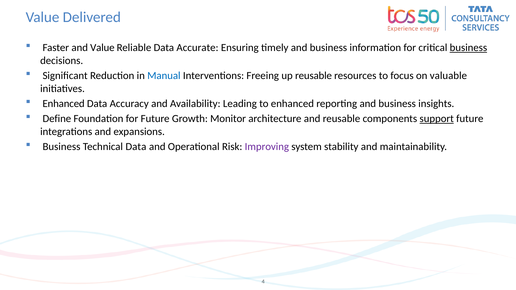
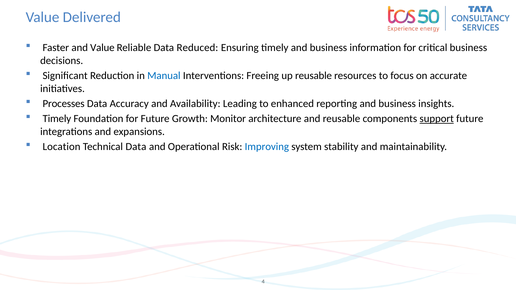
Accurate: Accurate -> Reduced (197, 48)
business underline: present -> none (468, 48)
valuable: valuable -> accurate (448, 76)
Enhanced: Enhanced -> Processes (64, 104)
Define: Define -> Timely (57, 119)
Business: Business -> Location (61, 147)
Improving colour: purple -> blue (267, 147)
